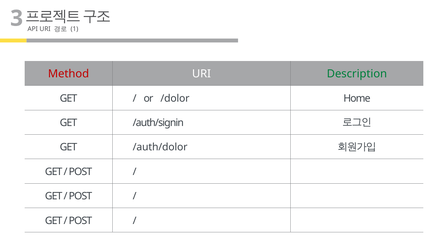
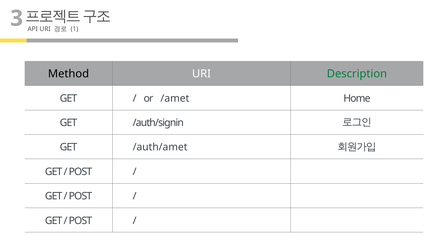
Method colour: red -> black (69, 74)
/dolor: /dolor -> /amet (175, 98)
/auth/dolor: /auth/dolor -> /auth/amet (160, 147)
